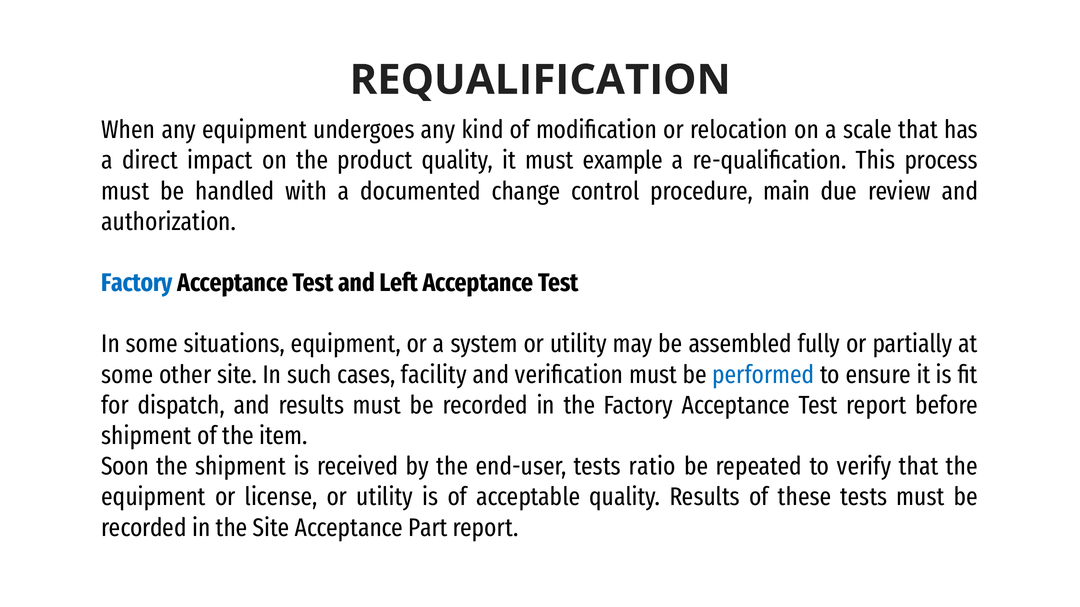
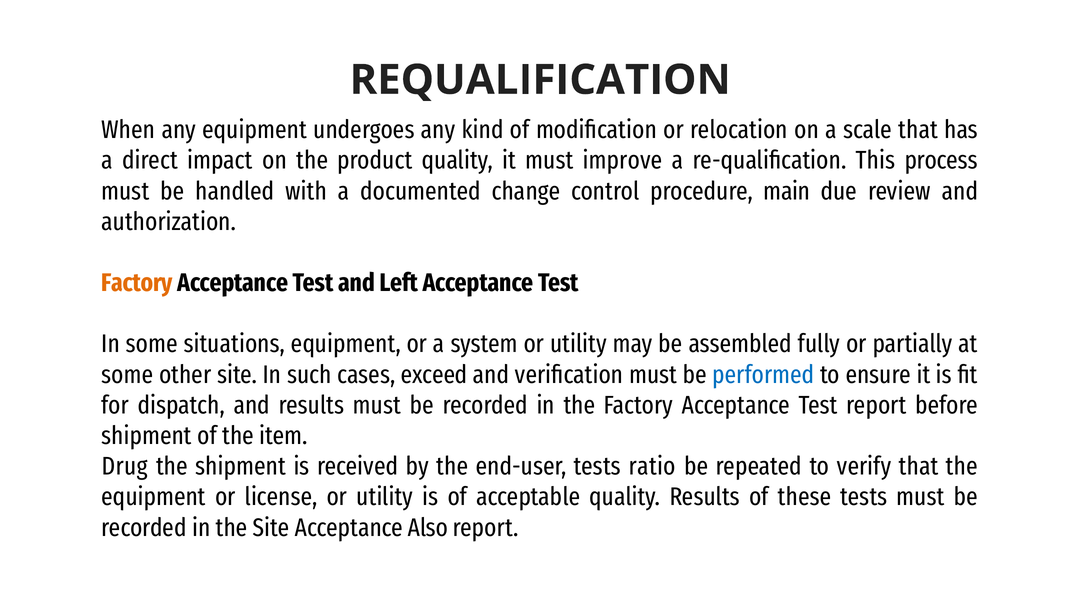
example: example -> improve (623, 161)
Factory colour: blue -> orange (137, 283)
facility: facility -> exceed (434, 375)
Soon: Soon -> Drug (125, 467)
Part: Part -> Also (428, 528)
